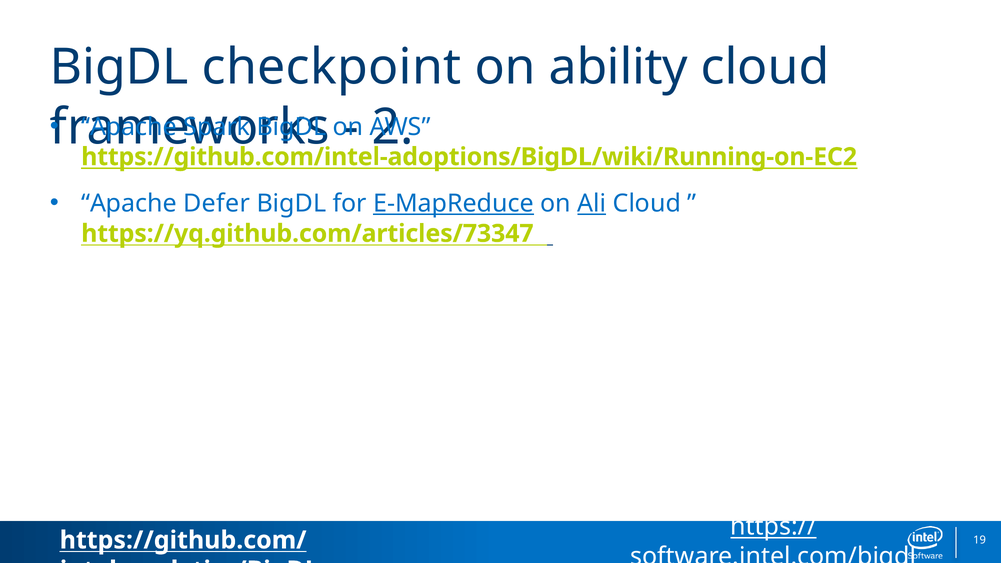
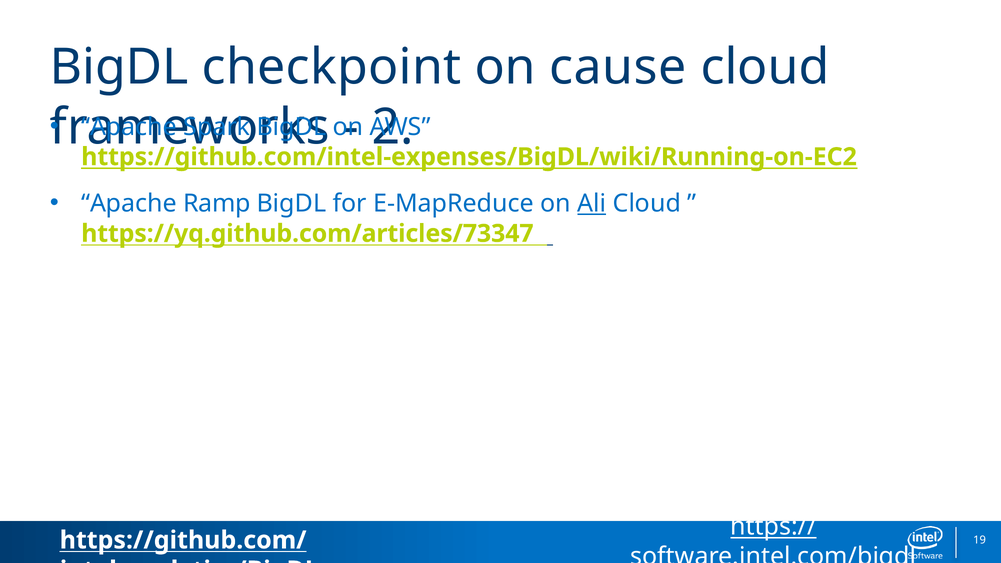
ability: ability -> cause (618, 67)
https://github.com/intel-adoptions/BigDL/wiki/Running-on-EC2: https://github.com/intel-adoptions/BigDL/wiki/Running-on-EC2 -> https://github.com/intel-expenses/BigDL/wiki/Running-on-EC2 (469, 157)
Defer: Defer -> Ramp (217, 204)
E-MapReduce underline: present -> none (454, 204)
